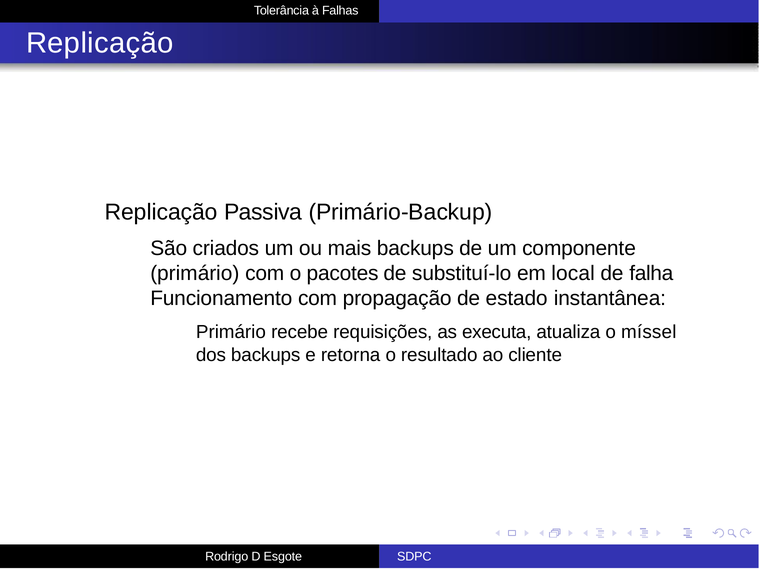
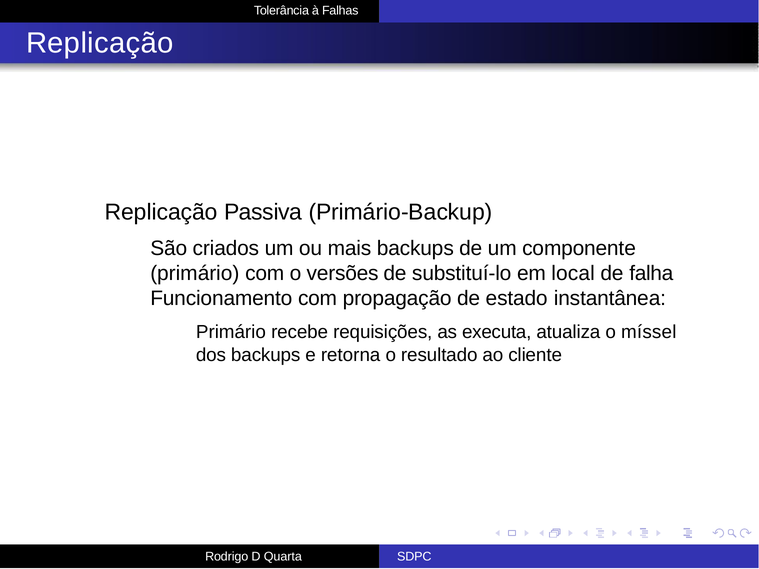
pacotes: pacotes -> versões (343, 274)
Esgote: Esgote -> Quarta (283, 558)
